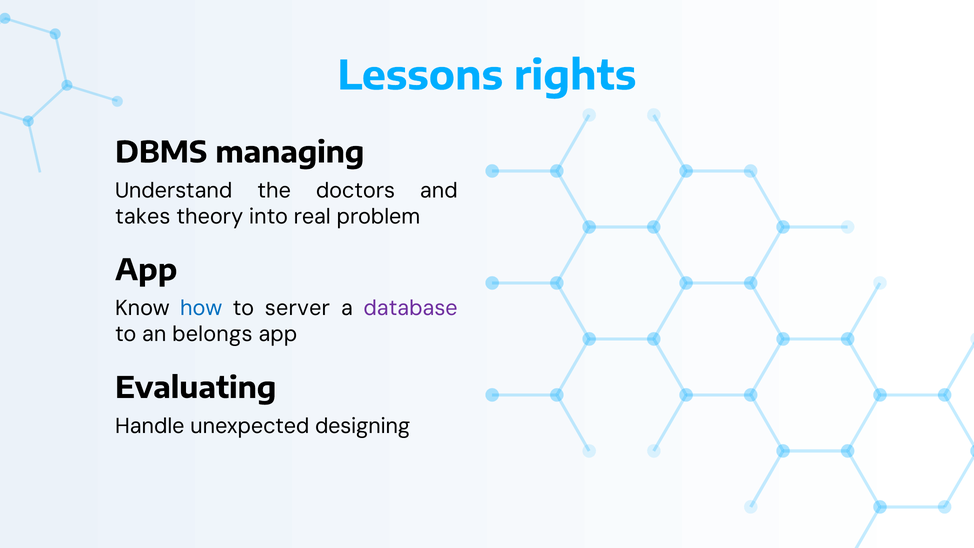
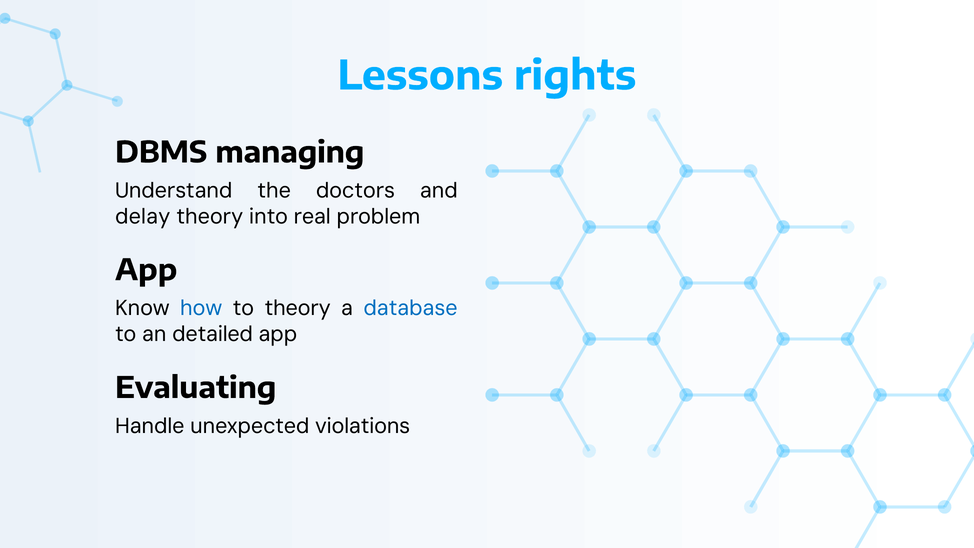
takes: takes -> delay (143, 216)
to server: server -> theory (298, 308)
database colour: purple -> blue (411, 308)
belongs: belongs -> detailed (213, 334)
designing: designing -> violations (363, 426)
